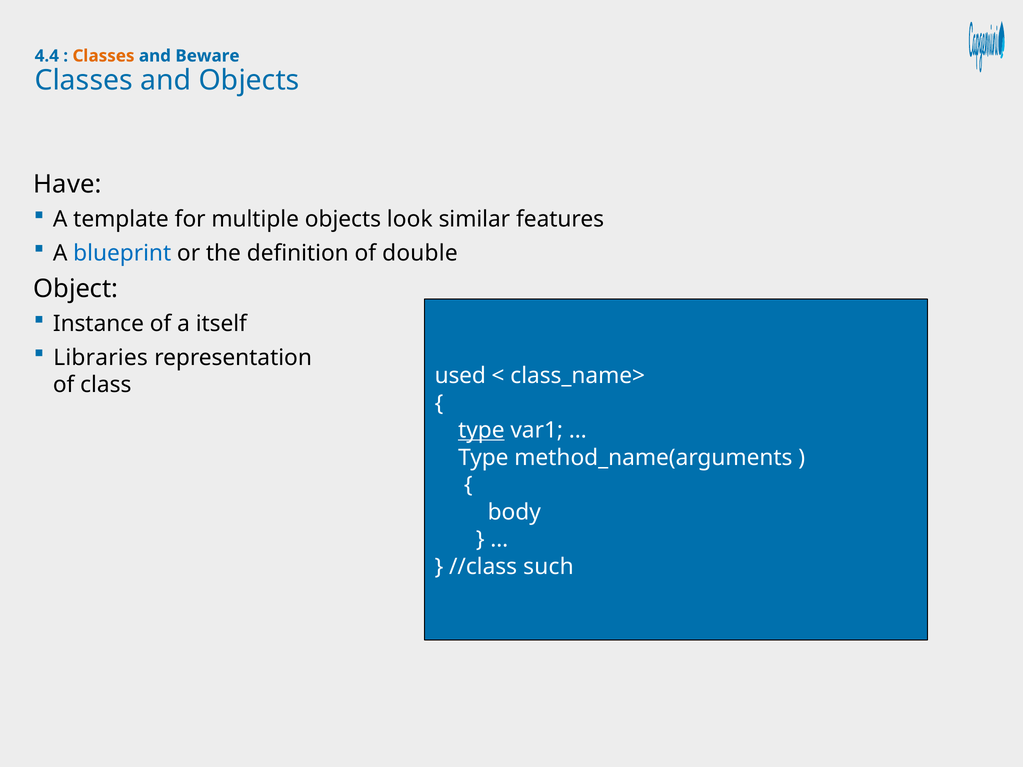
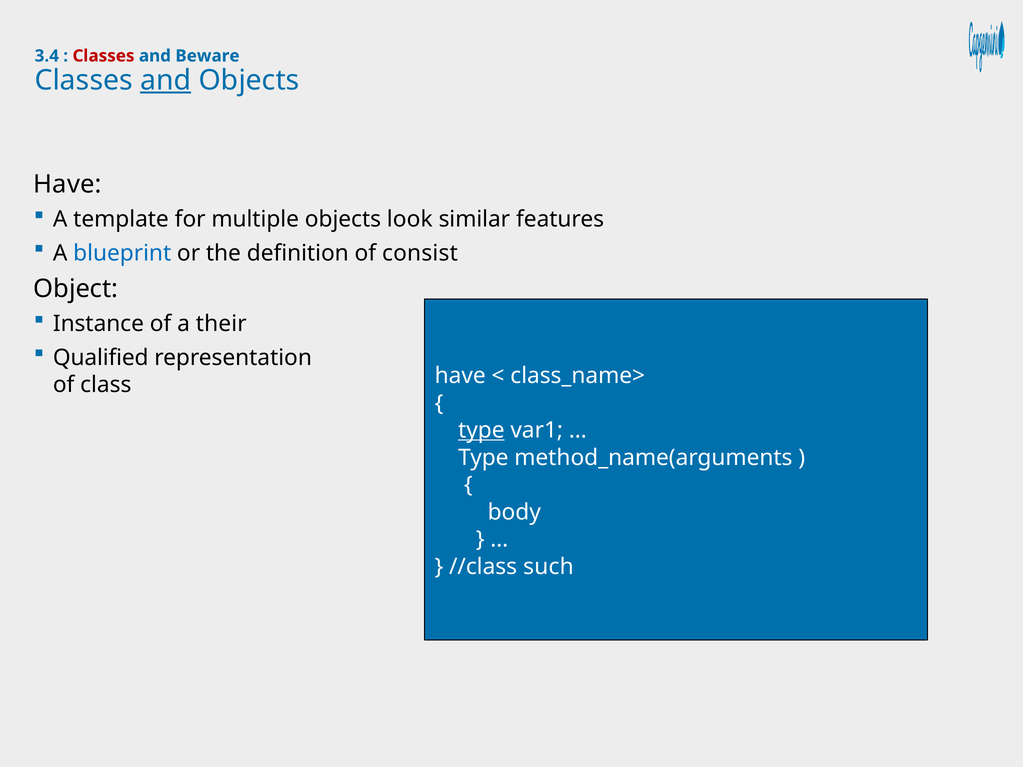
4.4: 4.4 -> 3.4 (47, 56)
Classes colour: orange -> red (103, 56)
and underline: none -> present (166, 80)
double: double -> consist (420, 253)
itself: itself -> their (221, 324)
Libraries: Libraries -> Qualified (101, 358)
class used: used -> have (460, 376)
